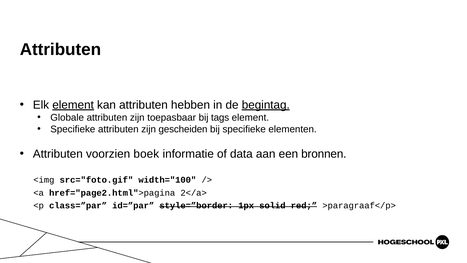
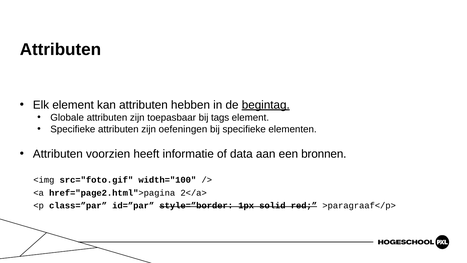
element underline: present -> none (73, 105)
gescheiden: gescheiden -> oefeningen (183, 129)
boek: boek -> heeft (146, 154)
